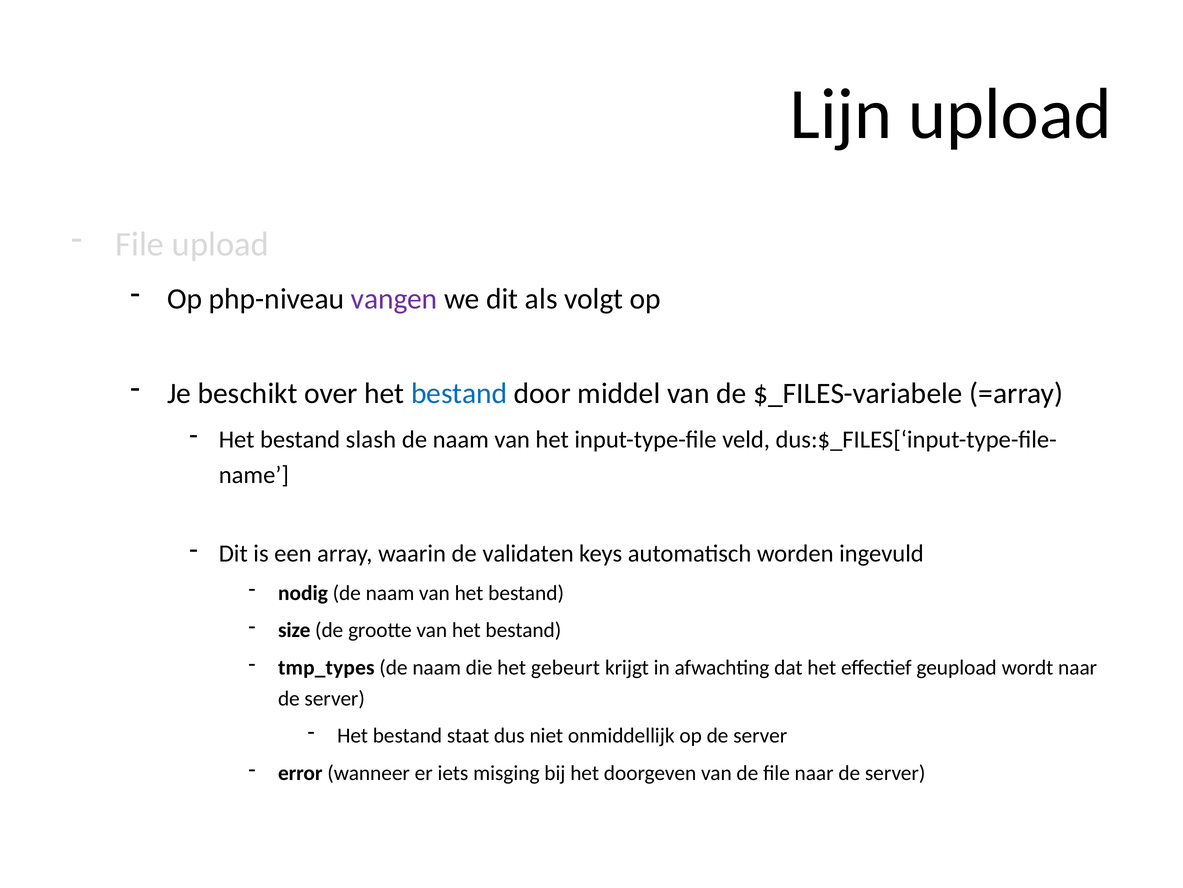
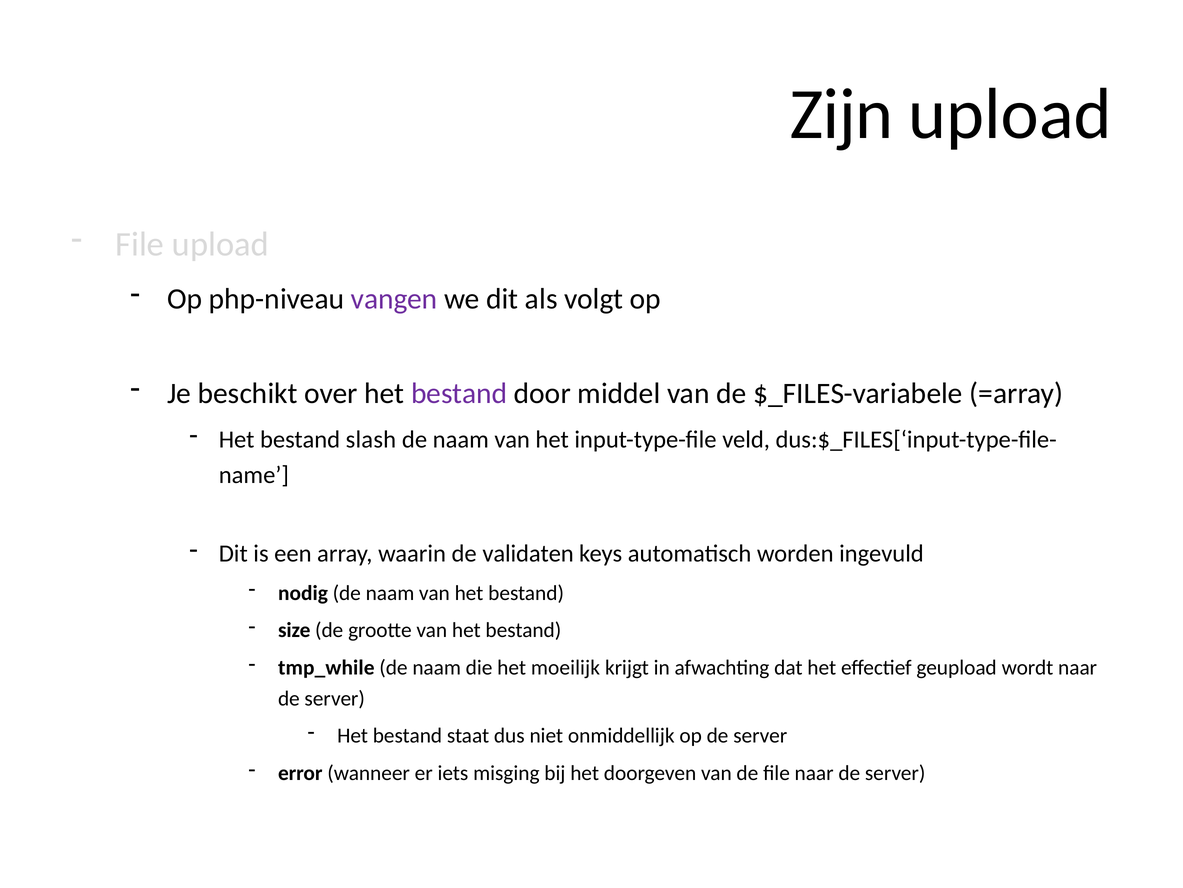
Lijn: Lijn -> Zijn (841, 115)
bestand colour: blue -> purple (459, 393)
tmp_types: tmp_types -> tmp_while (326, 667)
gebeurt: gebeurt -> moeilijk (565, 667)
